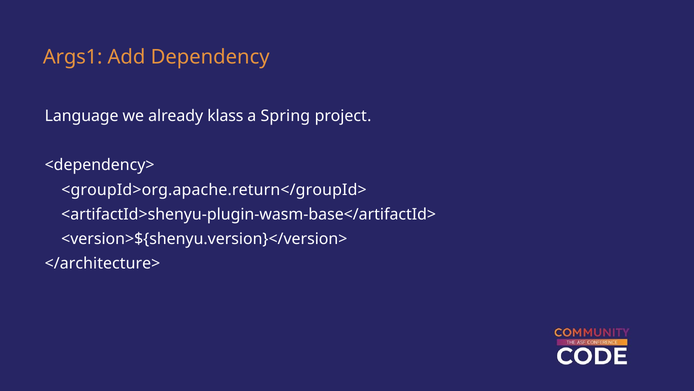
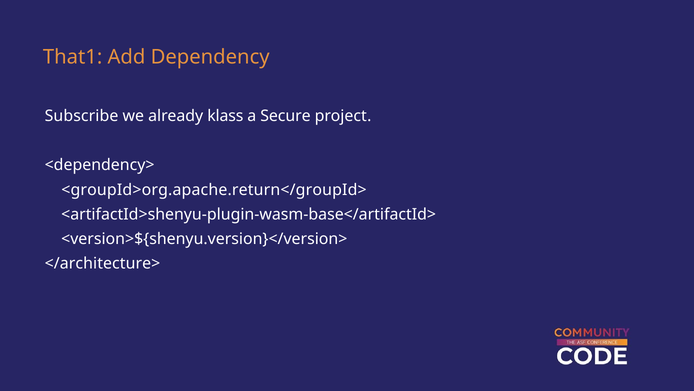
Args1: Args1 -> That1 (73, 57)
Language: Language -> Subscribe (82, 116)
Spring: Spring -> Secure (285, 116)
